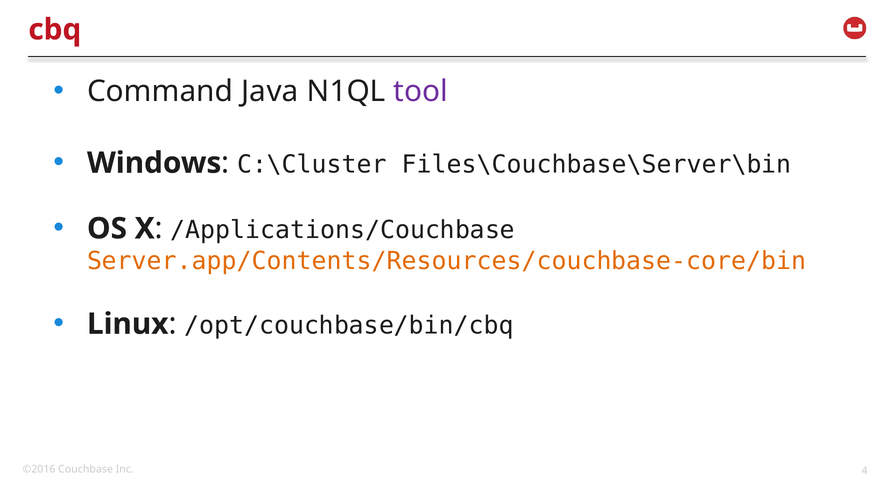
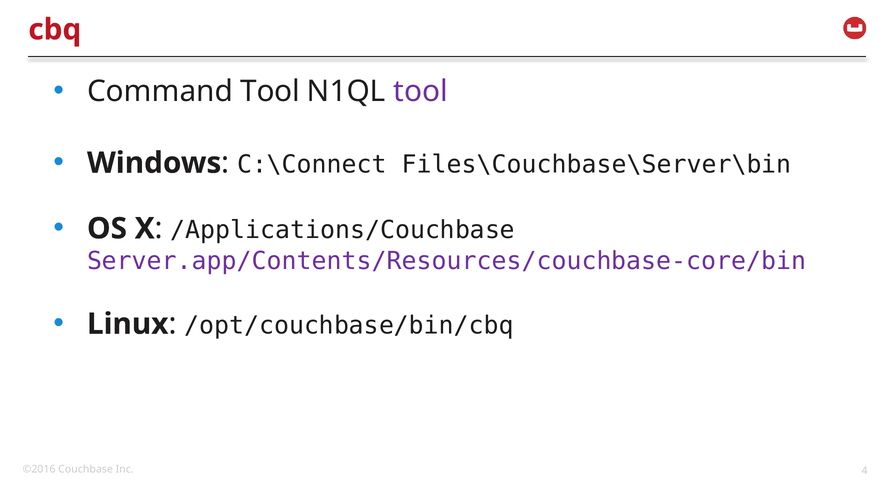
Command Java: Java -> Tool (270, 91)
C:\Cluster: C:\Cluster -> C:\Connect (312, 165)
Server.app/Contents/Resources/couchbase-core/bin colour: orange -> purple (447, 261)
